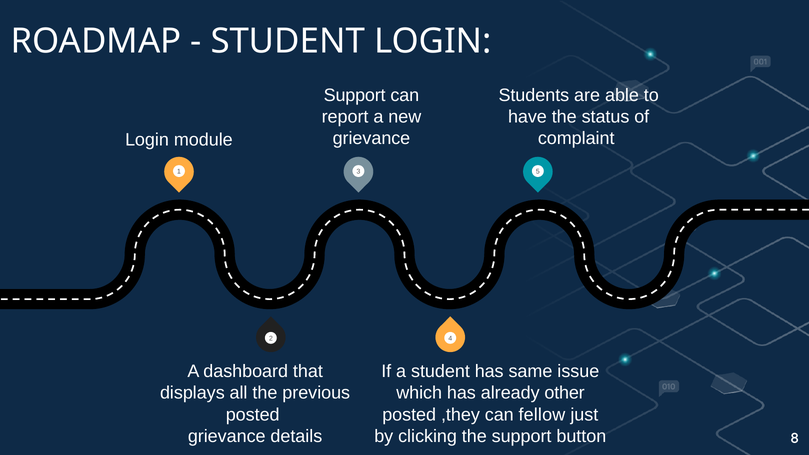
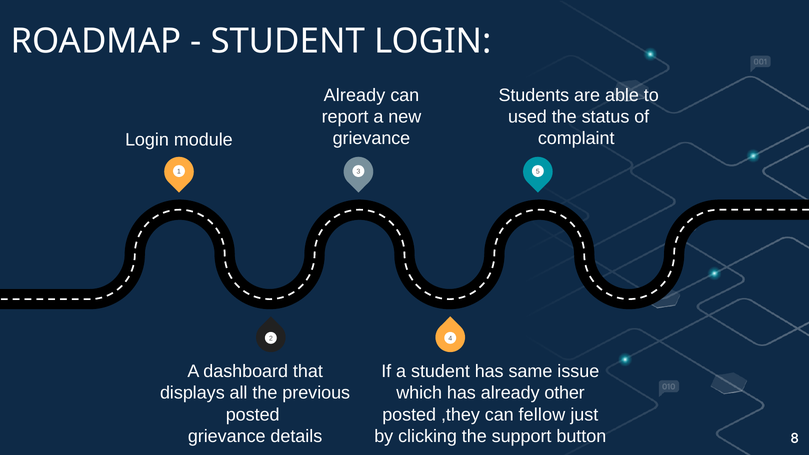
Support: Support -> Already (355, 95)
have: have -> used (527, 117)
